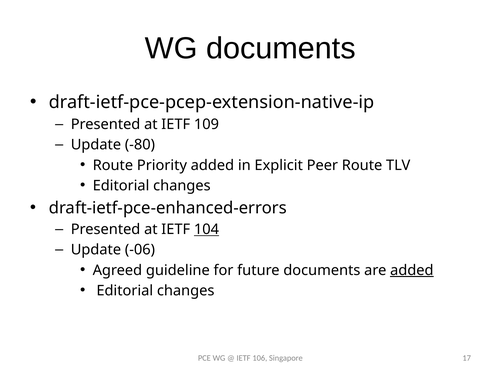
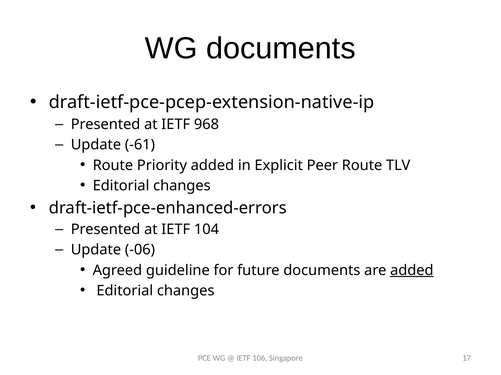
109: 109 -> 968 (206, 125)
-80: -80 -> -61 (140, 145)
104 underline: present -> none (206, 230)
